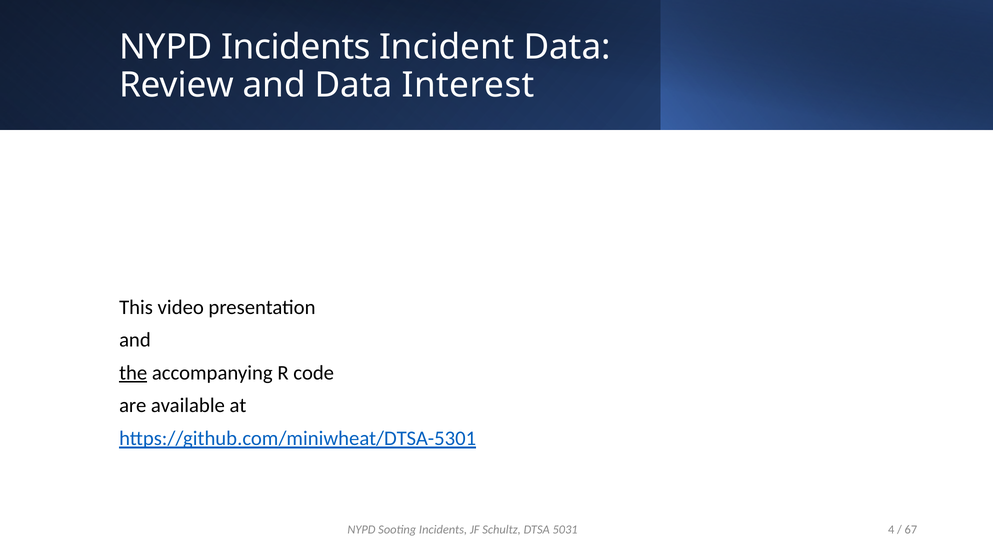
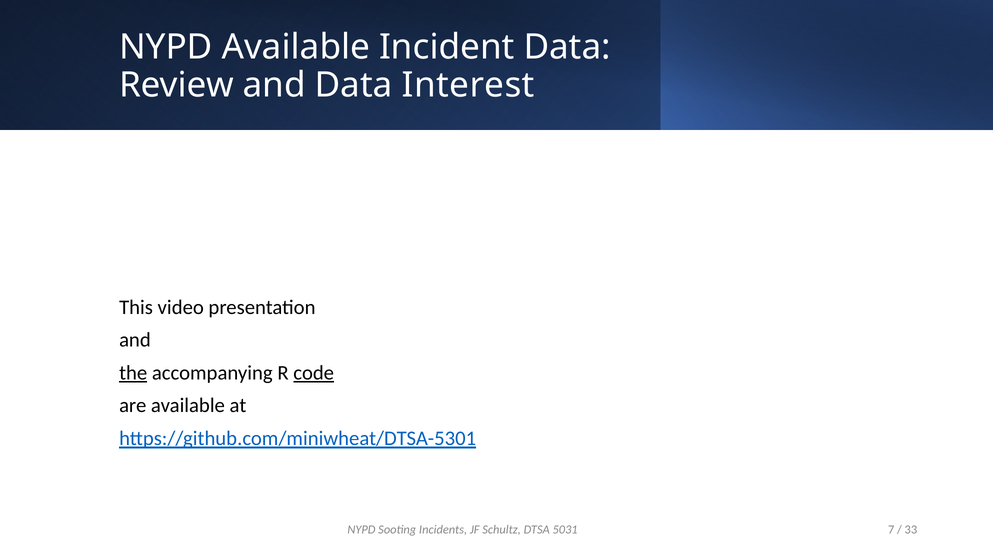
NYPD Incidents: Incidents -> Available (296, 47)
code underline: none -> present (314, 372)
4: 4 -> 7 (891, 529)
67: 67 -> 33 (911, 529)
